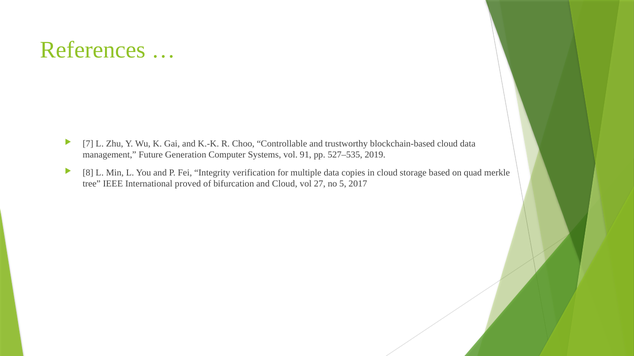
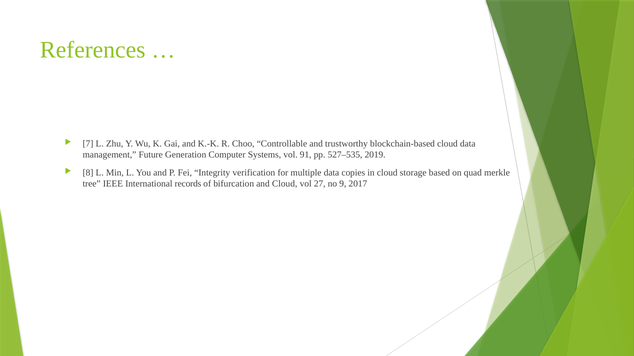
proved: proved -> records (188, 184)
5: 5 -> 9 (343, 184)
